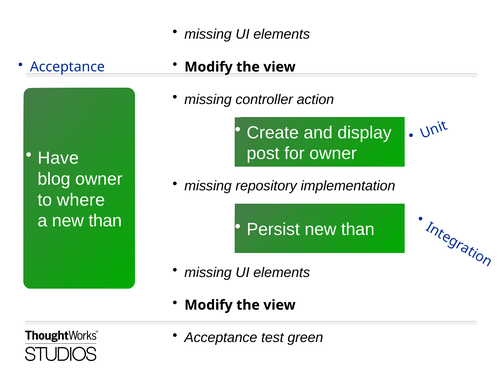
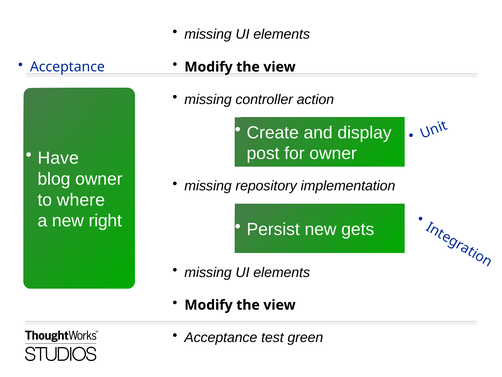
a new than: than -> right (105, 221)
Persist new than: than -> gets (358, 229)
